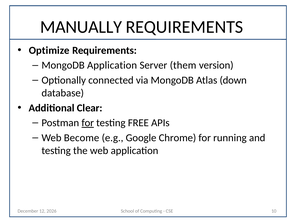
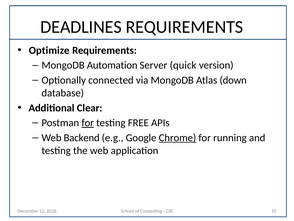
MANUALLY: MANUALLY -> DEADLINES (81, 27)
MongoDB Application: Application -> Automation (112, 65)
them: them -> quick (183, 65)
Become: Become -> Backend (82, 137)
Chrome underline: none -> present (177, 137)
